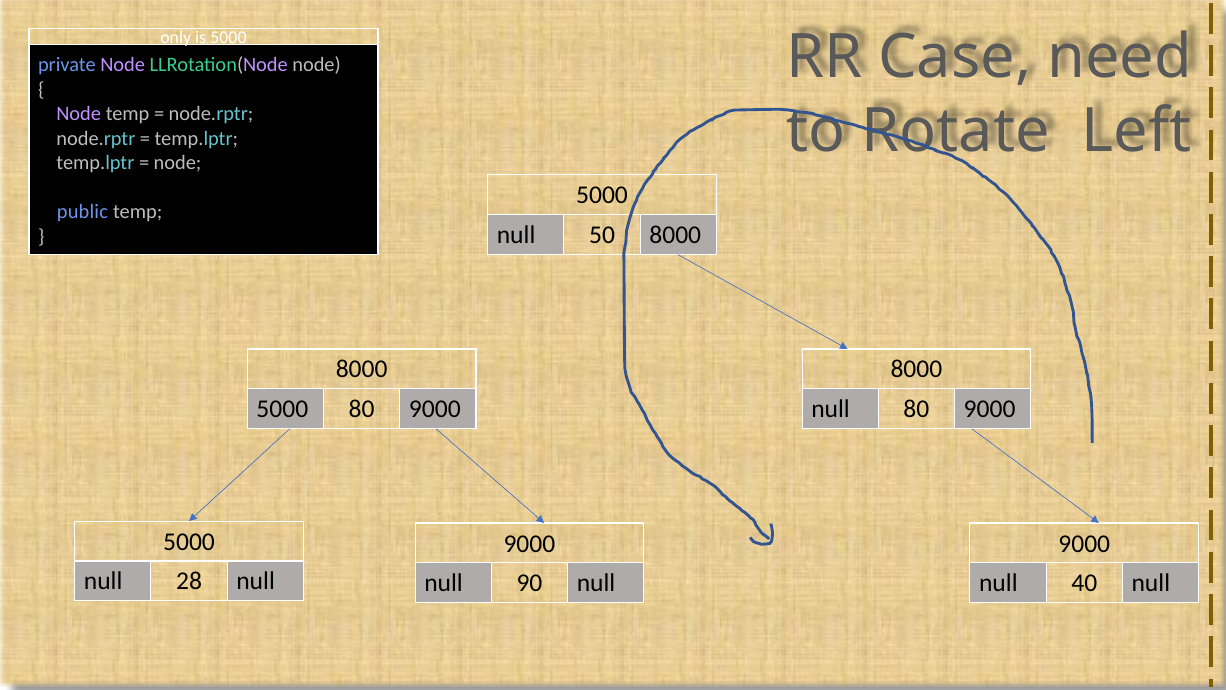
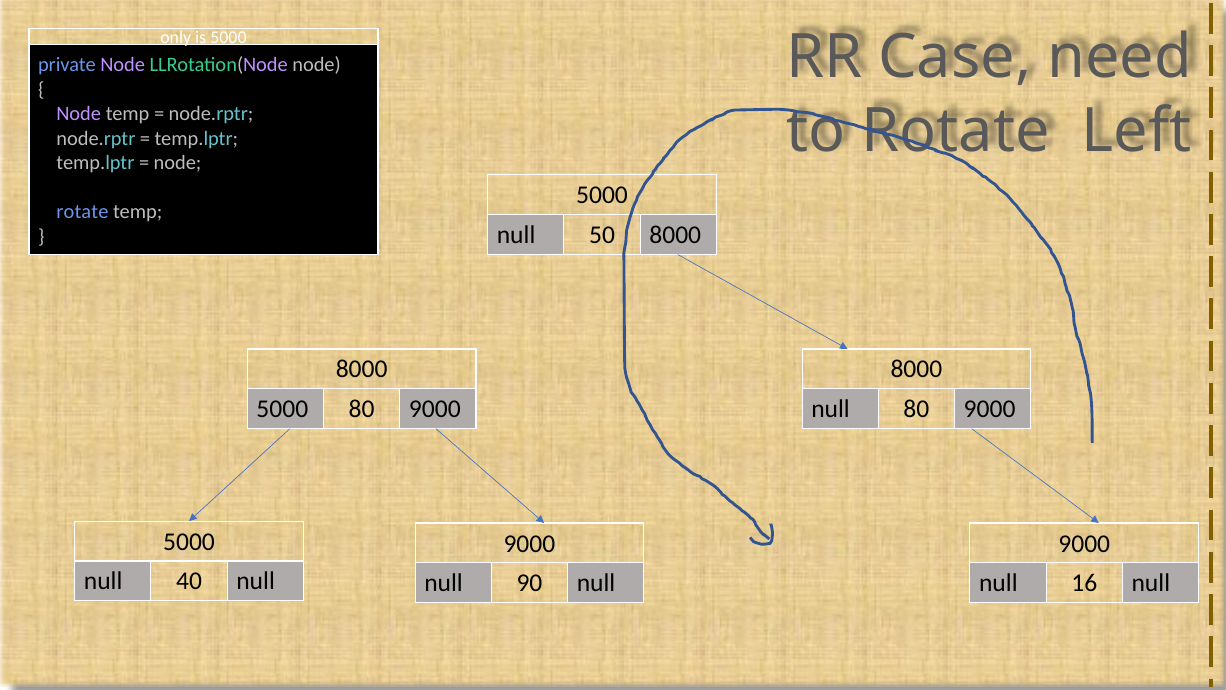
public: public -> rotate (82, 212)
28: 28 -> 40 (189, 581)
40: 40 -> 16 (1084, 583)
